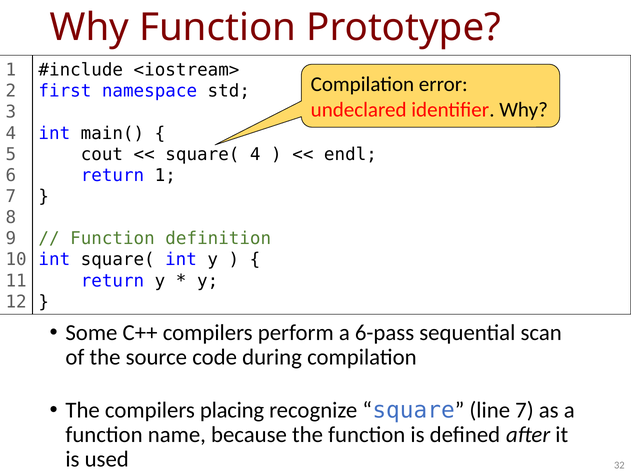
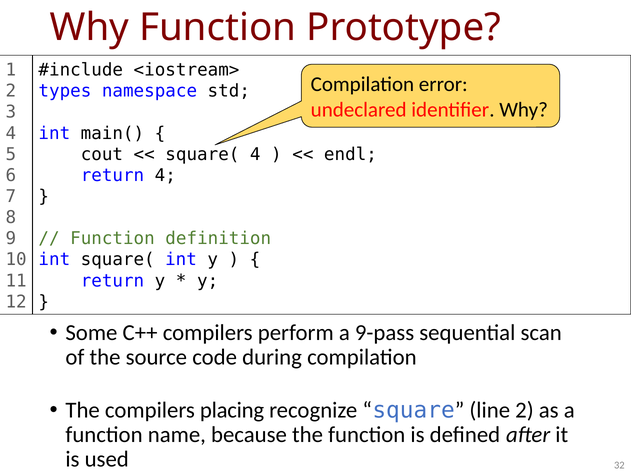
first: first -> types (65, 91)
return 1: 1 -> 4 (165, 175)
6-pass: 6-pass -> 9-pass (385, 332)
line 7: 7 -> 2 (524, 410)
